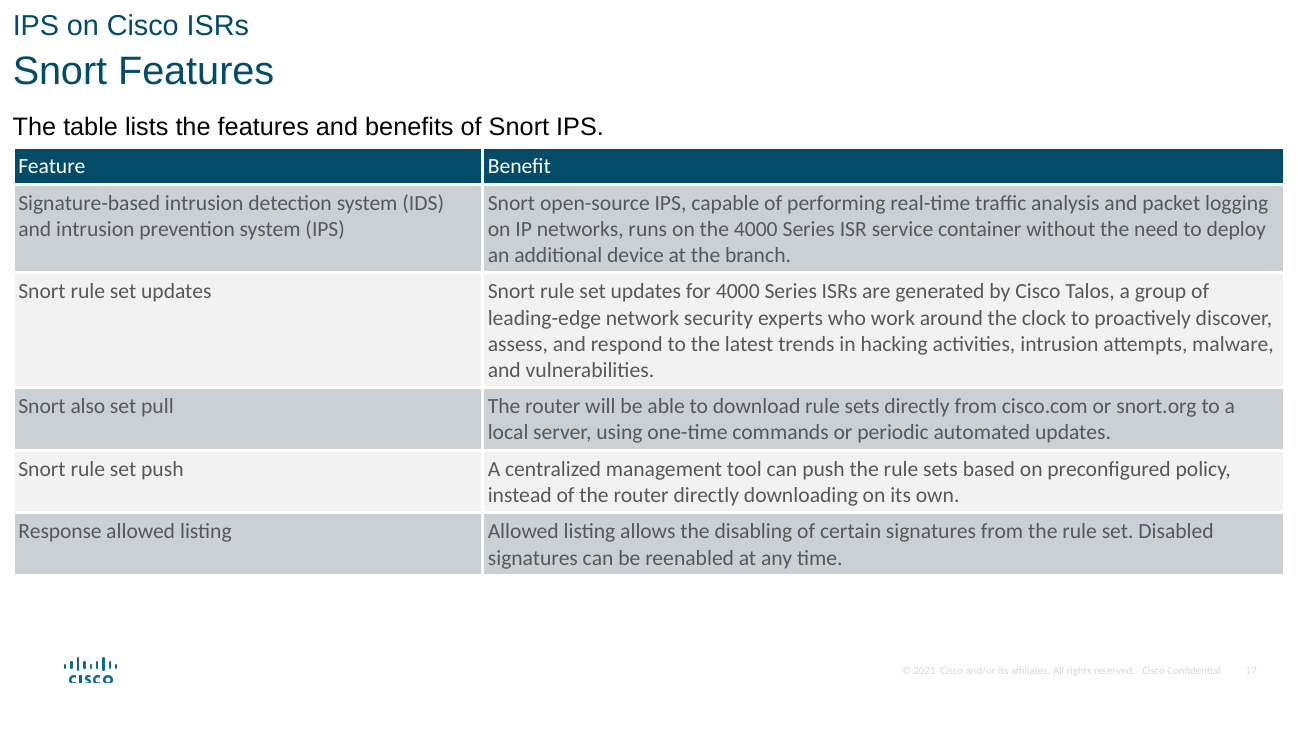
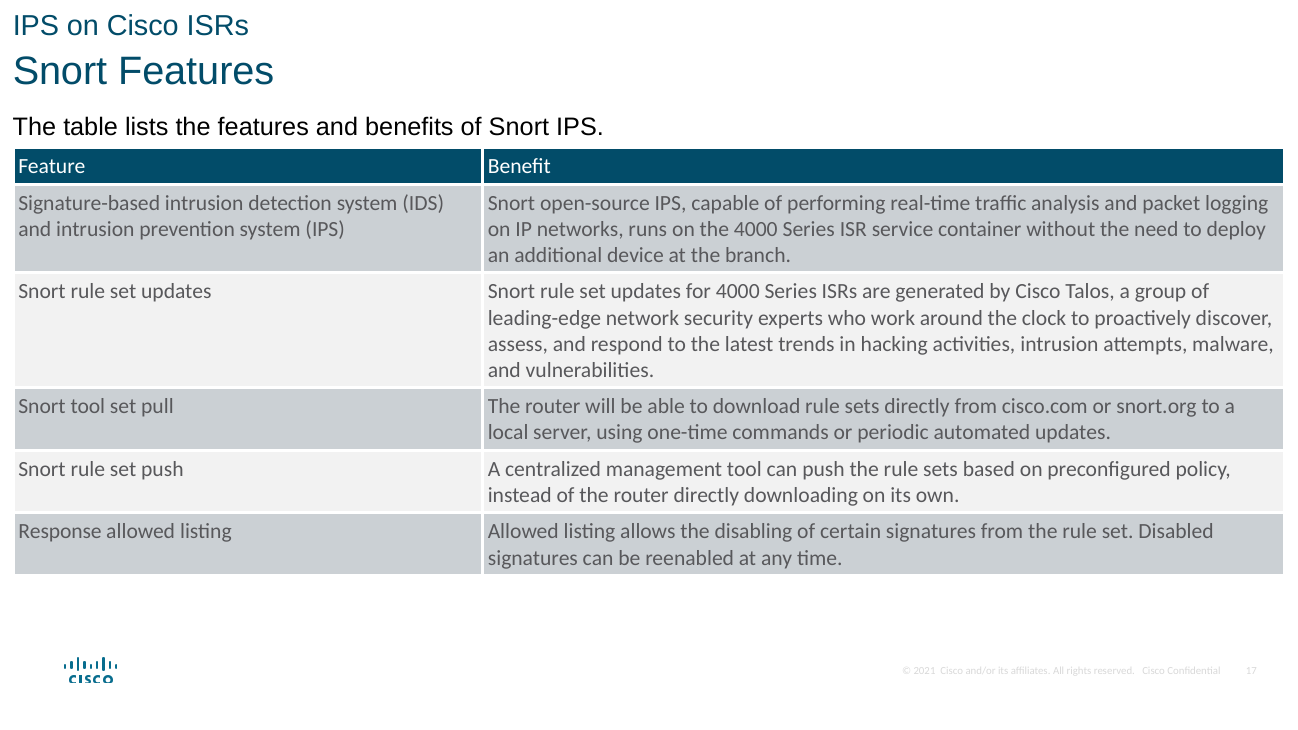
Snort also: also -> tool (88, 406)
